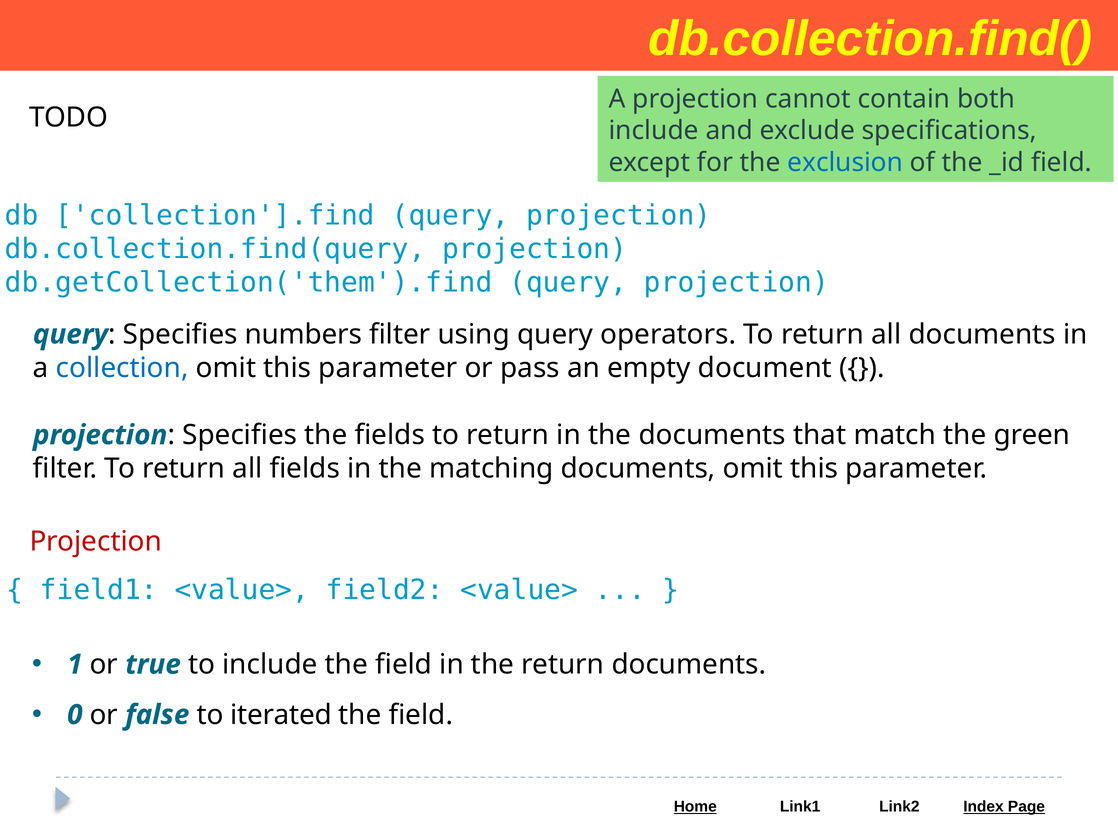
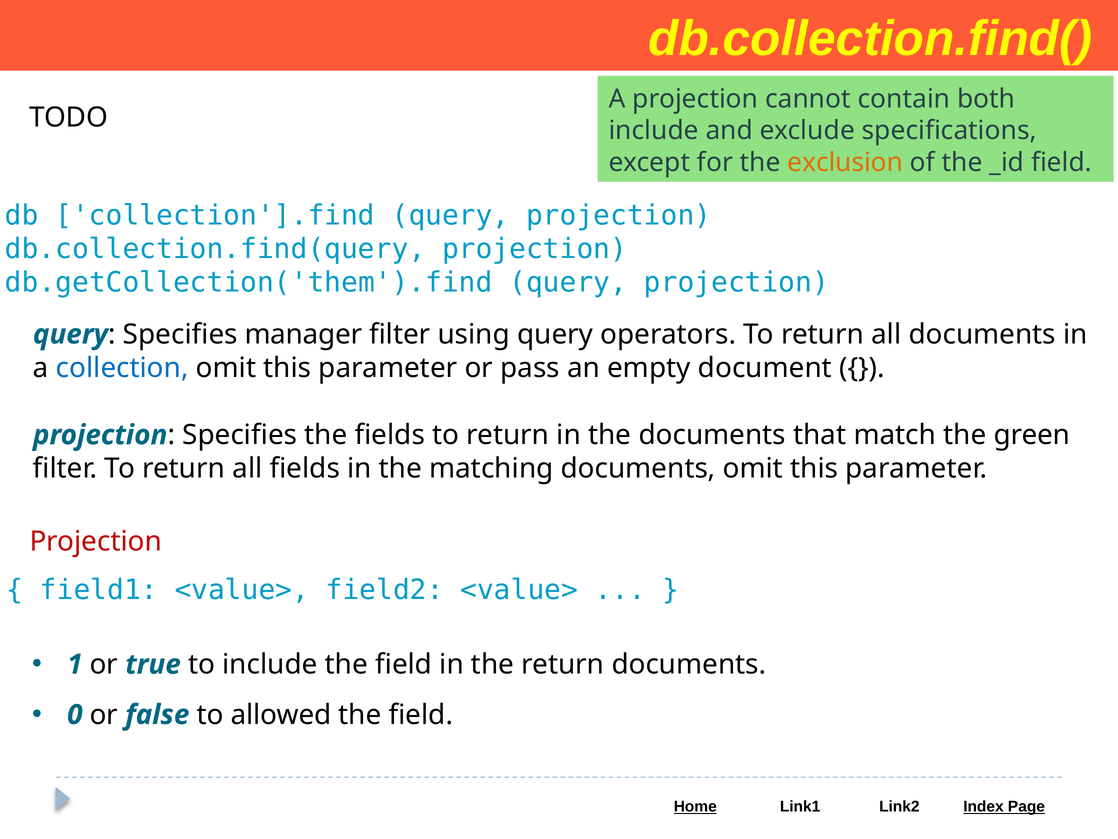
exclusion colour: blue -> orange (845, 162)
numbers: numbers -> manager (303, 334)
iterated: iterated -> allowed (281, 714)
